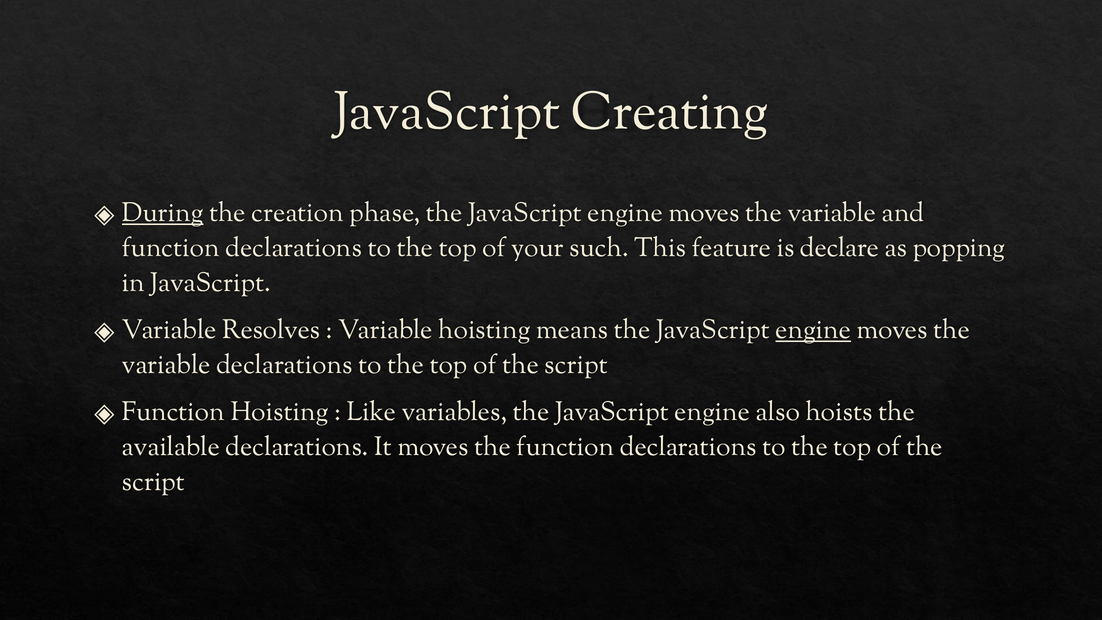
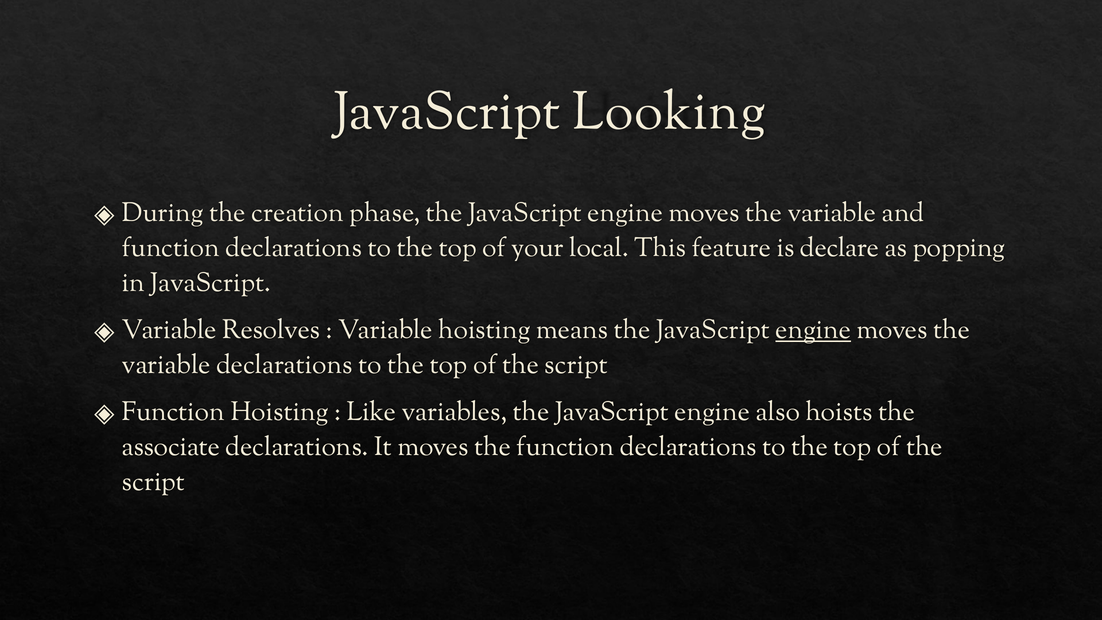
Creating: Creating -> Looking (669, 112)
During underline: present -> none (163, 213)
such: such -> local (599, 248)
available: available -> associate (171, 447)
